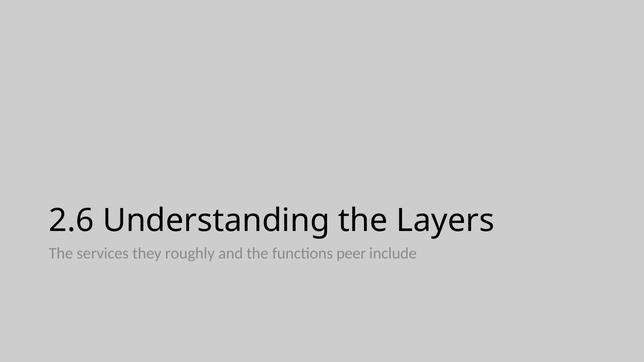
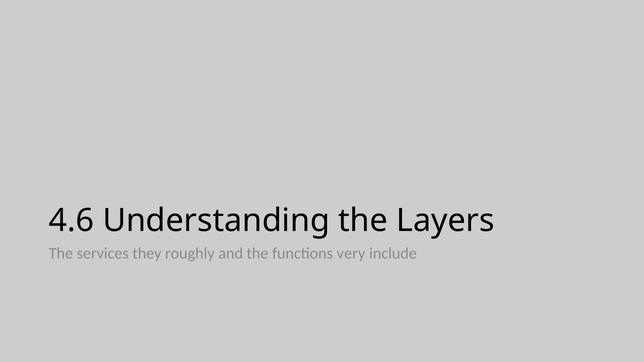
2.6: 2.6 -> 4.6 (71, 221)
peer: peer -> very (351, 253)
